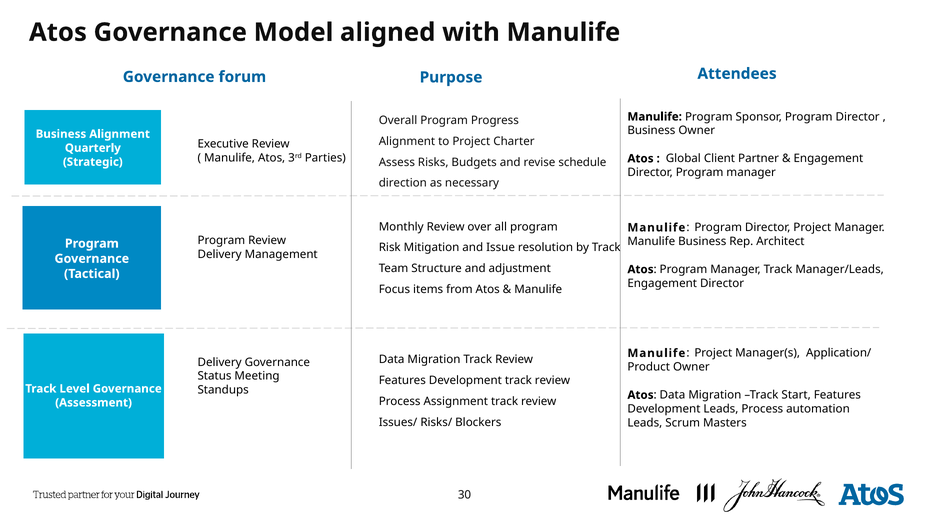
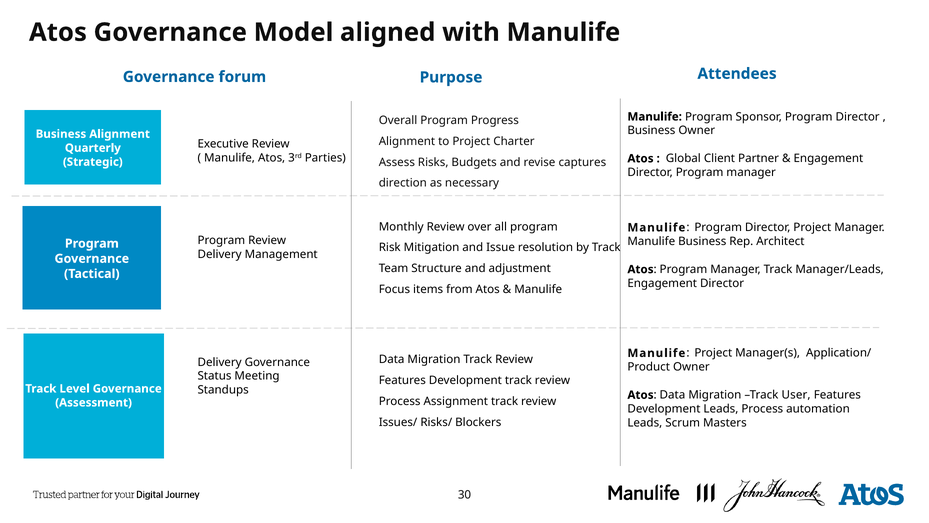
schedule: schedule -> captures (582, 162)
Start: Start -> User (796, 395)
